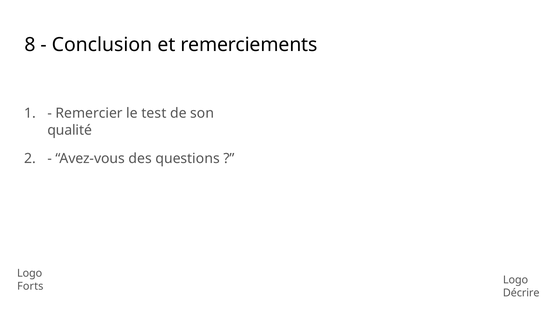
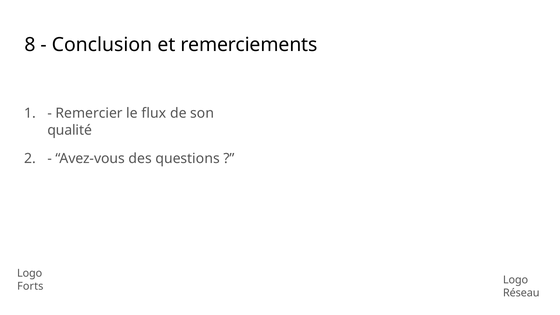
test: test -> flux (154, 113)
Décrire: Décrire -> Réseau (521, 293)
